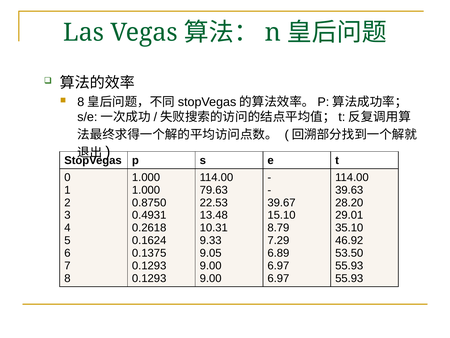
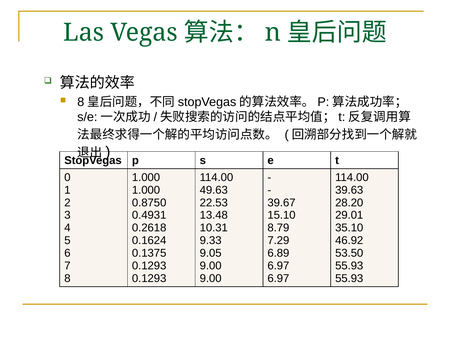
79.63: 79.63 -> 49.63 (214, 190)
